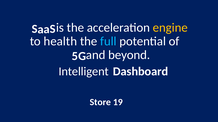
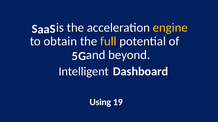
health: health -> obtain (60, 41)
full colour: light blue -> yellow (108, 41)
Store: Store -> Using (100, 103)
